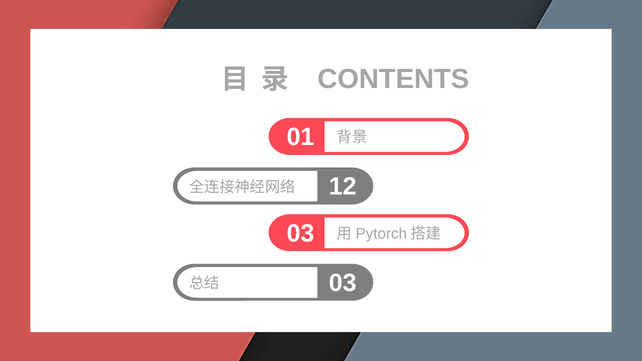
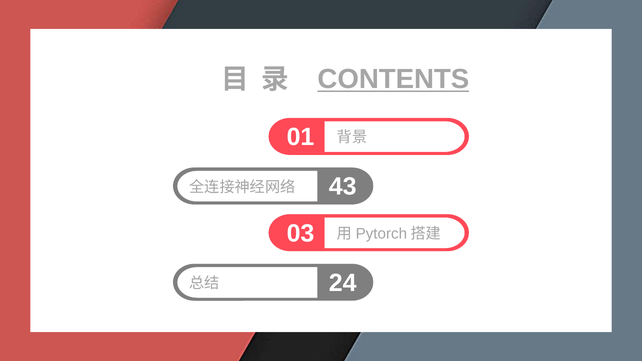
CONTENTS underline: none -> present (393, 79)
12: 12 -> 43 (343, 187)
03: 03 -> 24 (343, 283)
